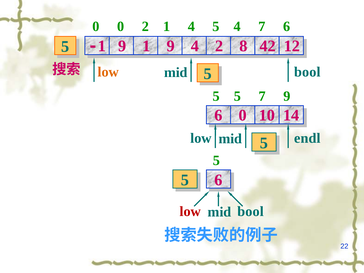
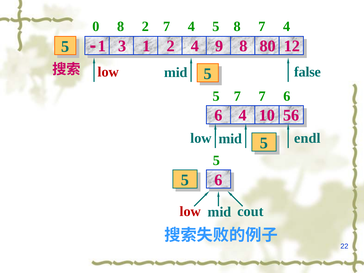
0 0: 0 -> 8 (121, 26)
2 1: 1 -> 7 (167, 26)
5 4: 4 -> 8 (237, 26)
6: 6 -> 4 (287, 26)
-1 9: 9 -> 3 (122, 46)
1 9: 9 -> 2 (171, 46)
4 2: 2 -> 9 (219, 46)
42: 42 -> 80 (268, 46)
low colour: orange -> red (108, 72)
bool: bool -> false (308, 72)
5: 5 -> 7 (237, 96)
7 9: 9 -> 6 (287, 96)
6 0: 0 -> 4 (243, 115)
14: 14 -> 56 (291, 115)
bool: bool -> cout (251, 211)
